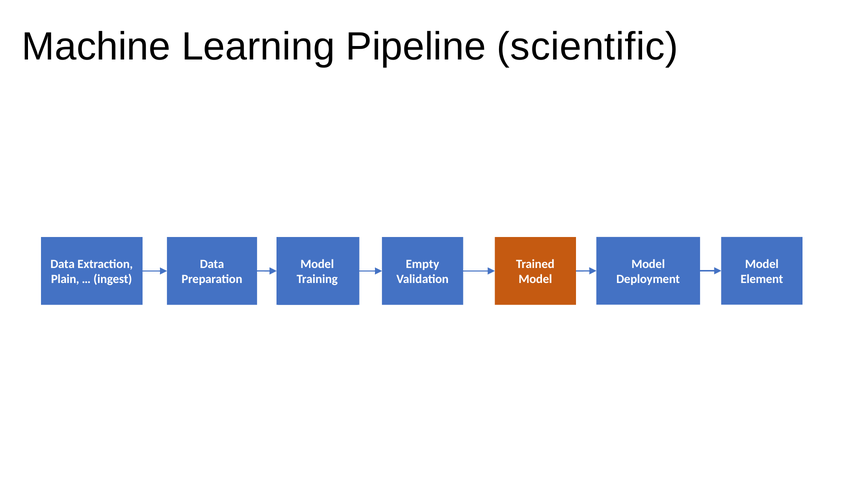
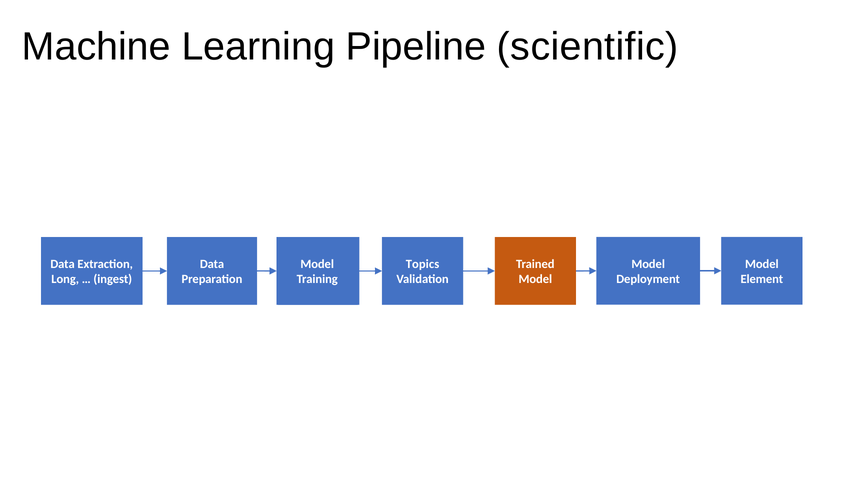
Empty: Empty -> Topics (423, 264)
Plain: Plain -> Long (65, 279)
